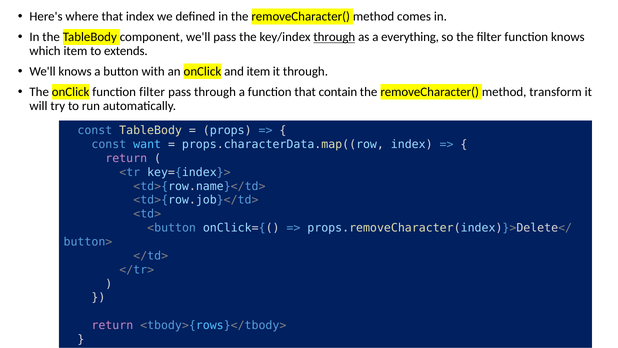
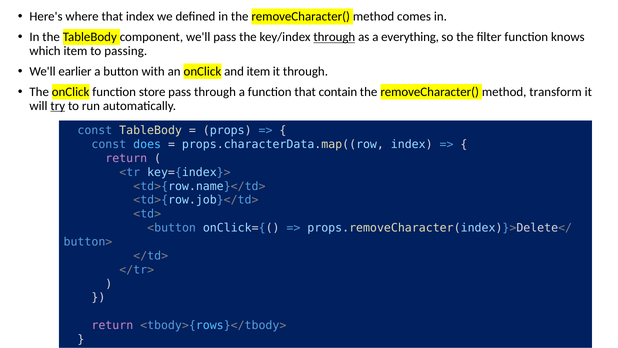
extends: extends -> passing (126, 51)
We'll knows: knows -> earlier (75, 71)
function filter: filter -> store (152, 92)
try underline: none -> present (58, 106)
want: want -> does (147, 144)
